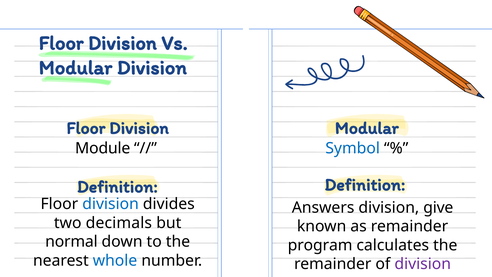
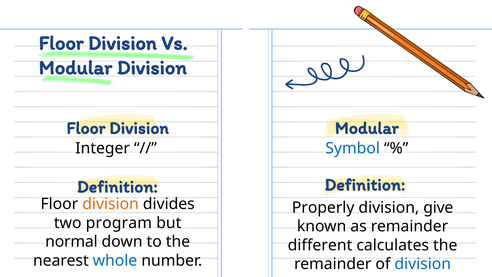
Module: Module -> Integer (103, 148)
division colour: blue -> orange (111, 204)
Answers: Answers -> Properly (323, 207)
decimals: decimals -> program (119, 223)
program: program -> different (320, 245)
division colour: purple -> blue (423, 264)
